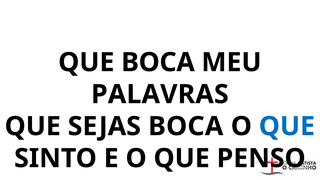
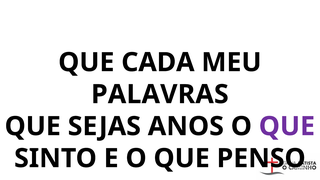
QUE BOCA: BOCA -> CADA (158, 62)
SEJAS BOCA: BOCA -> ANOS (186, 126)
QUE colour: blue -> purple (287, 126)
